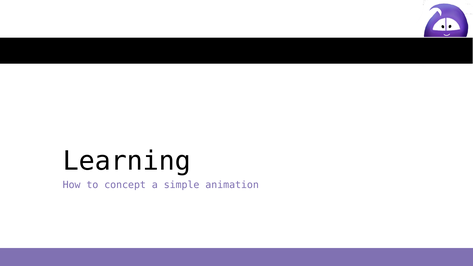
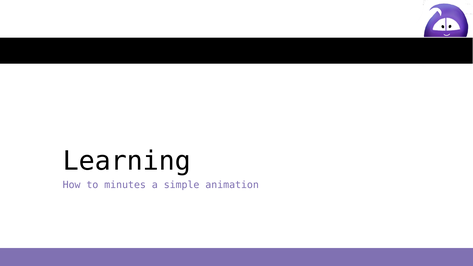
concept: concept -> minutes (125, 185)
